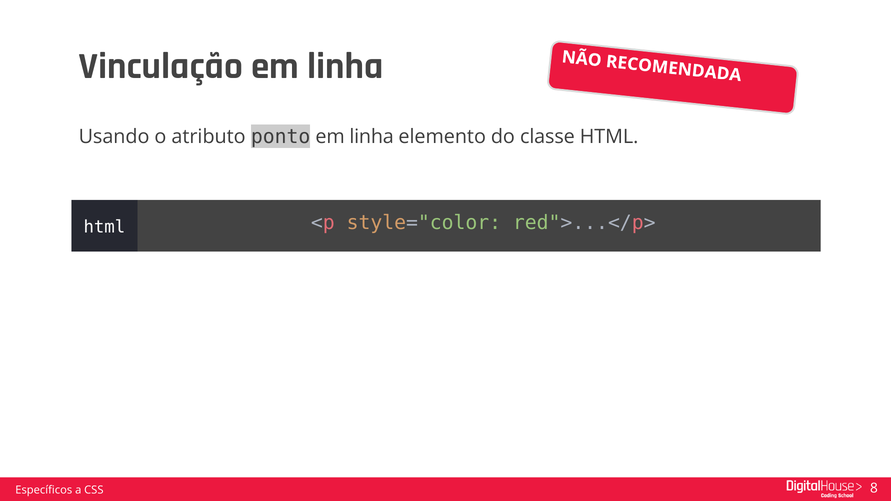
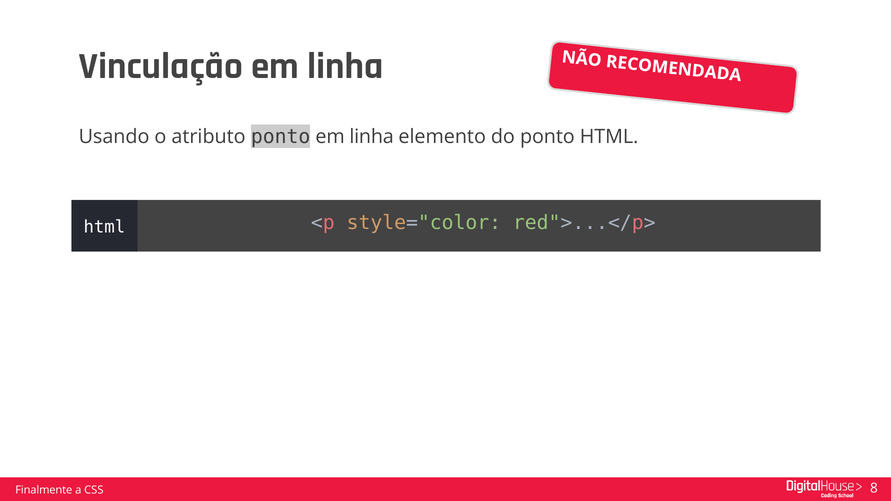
do classe: classe -> ponto (547, 137)
Específicos: Específicos -> Finalmente (44, 490)
